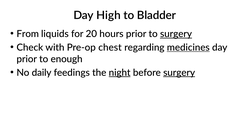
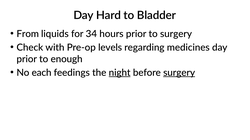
High: High -> Hard (109, 15)
20: 20 -> 34 (91, 34)
surgery underline: present -> none (176, 34)
chest: chest -> levels (110, 48)
medicines underline: present -> none (188, 48)
daily: daily -> each (42, 73)
